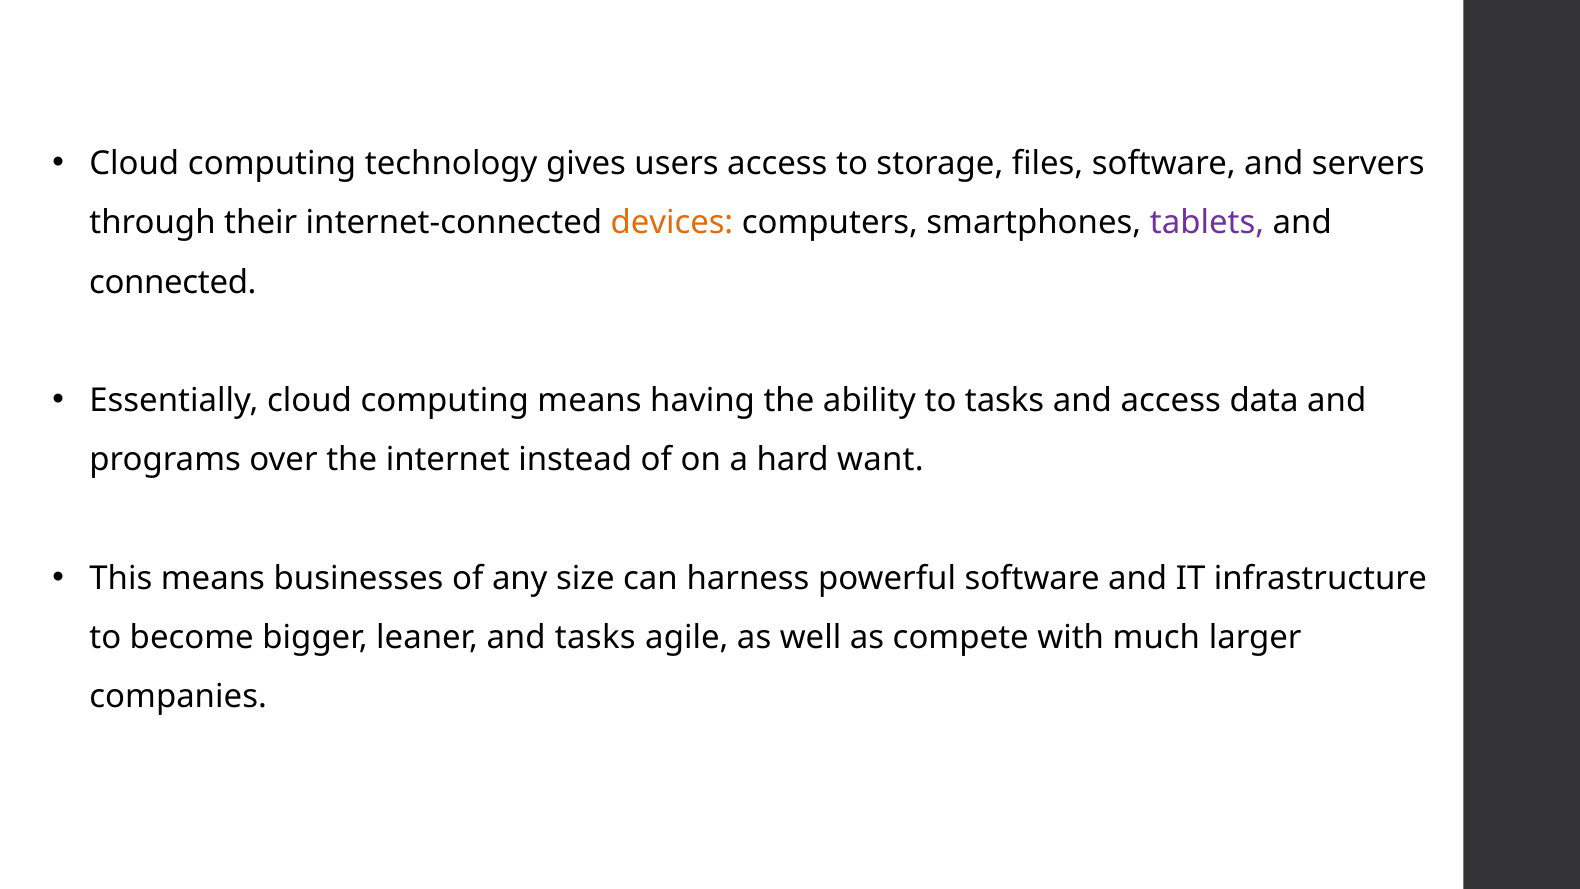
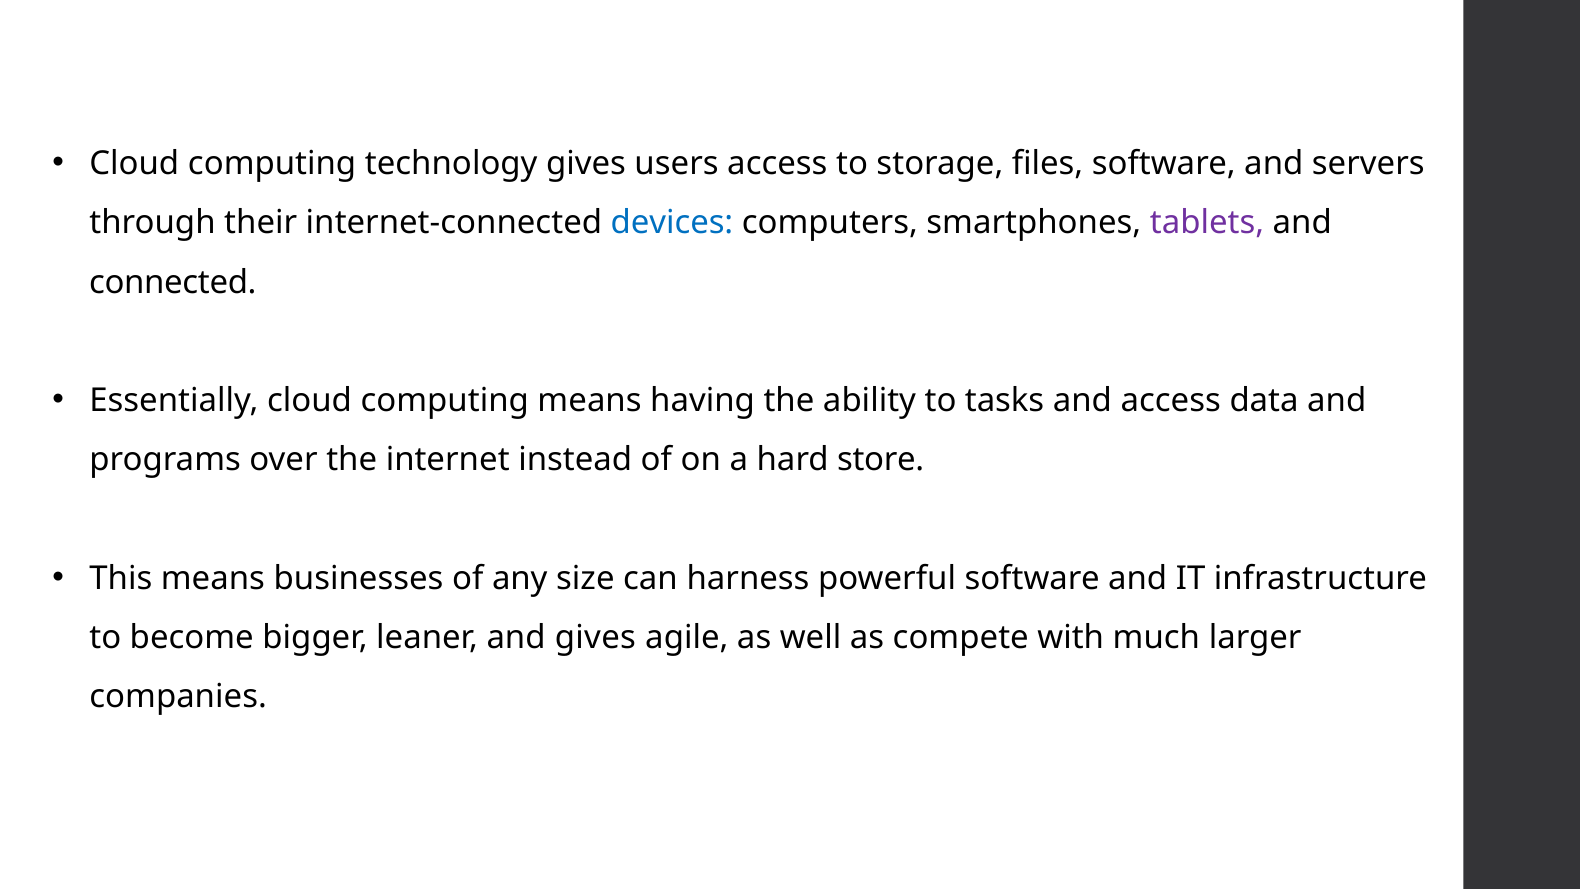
devices colour: orange -> blue (672, 223)
want: want -> store (881, 460)
and tasks: tasks -> gives (595, 638)
